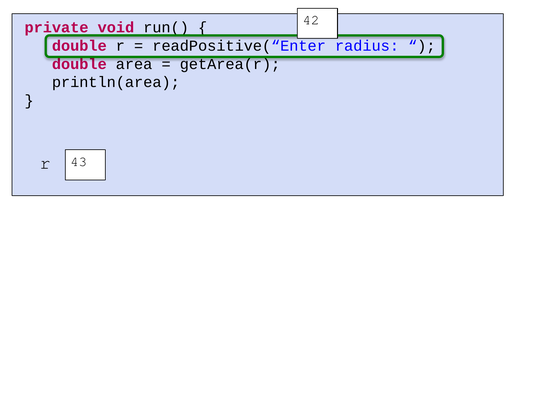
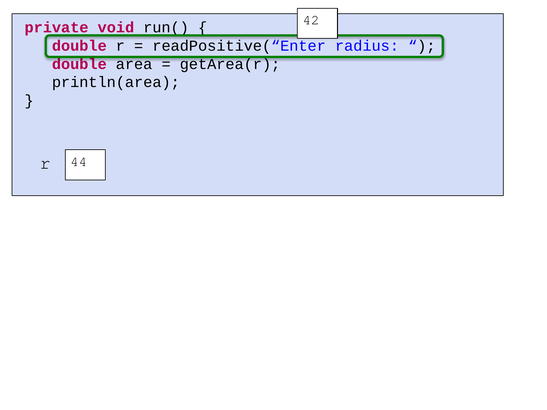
43: 43 -> 44 (79, 162)
